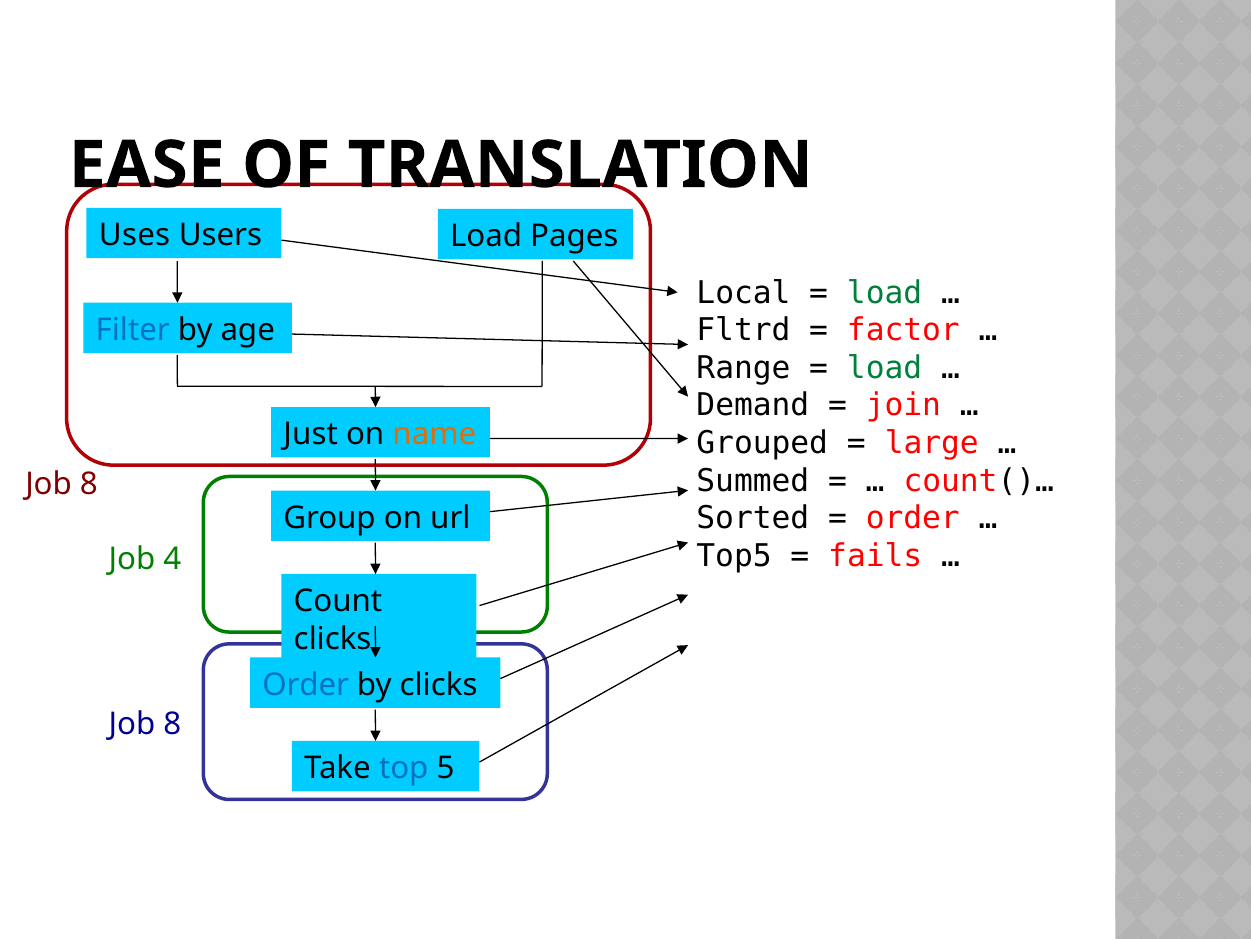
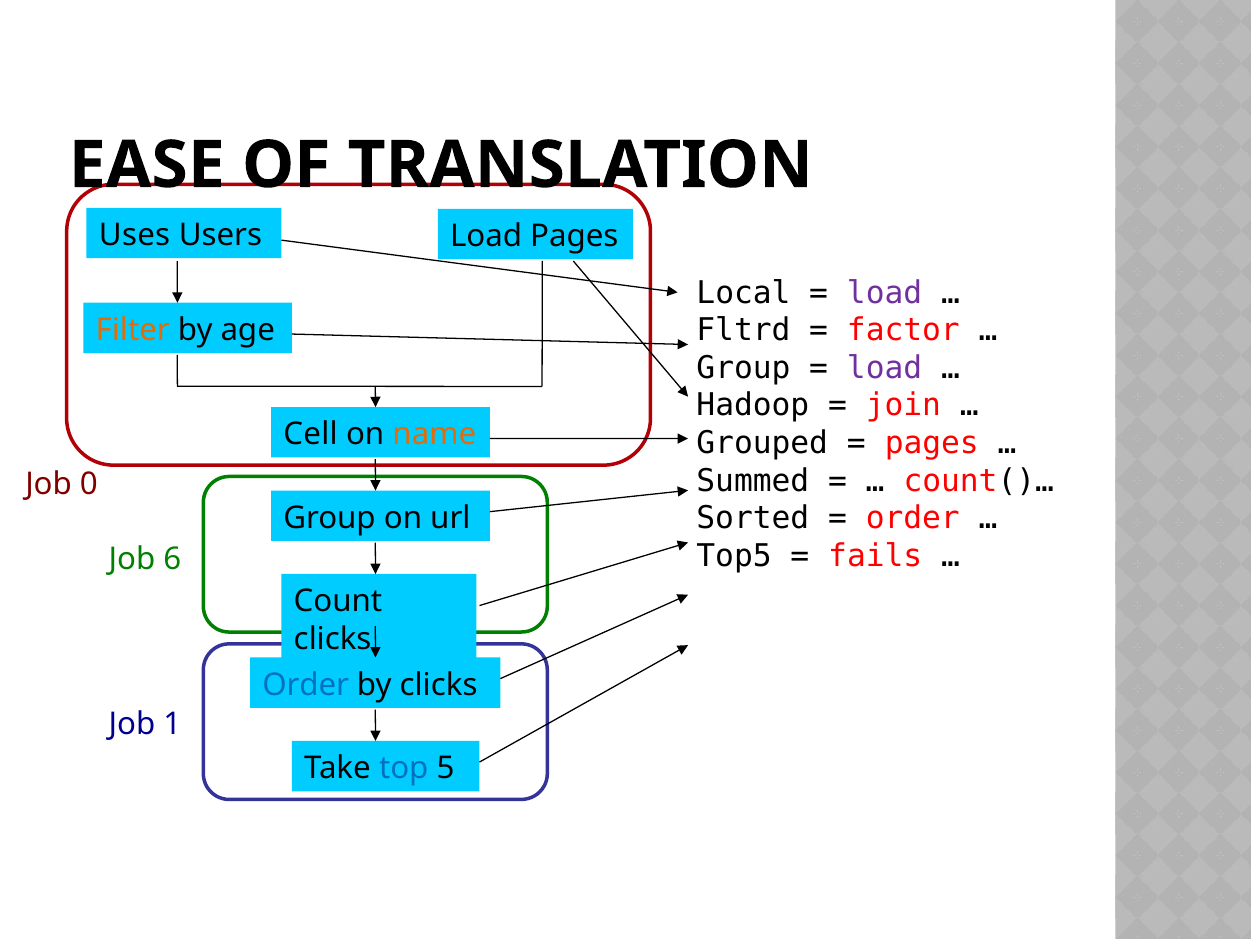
load colour: green -> purple (885, 293)
Filter colour: blue -> orange (133, 330)
Range: Range -> Group (744, 368)
load colour: green -> purple (885, 368)
Demand: Demand -> Hadoop (753, 405)
Just: Just -> Cell (311, 434)
large: large -> pages (932, 443)
8: 8 -> 0 (89, 484)
4: 4 -> 6 (172, 559)
8: 8 -> 1 (172, 724)
